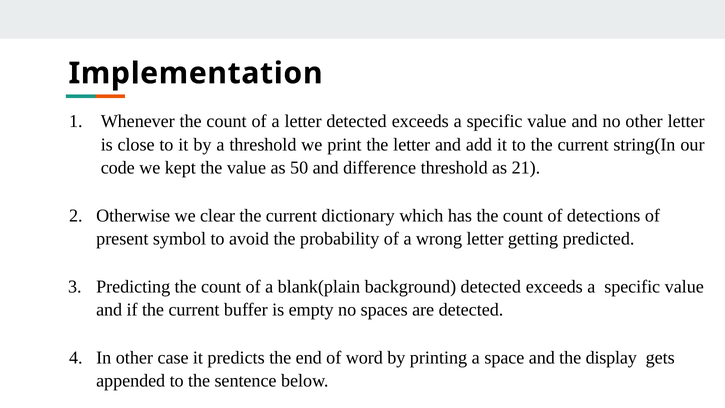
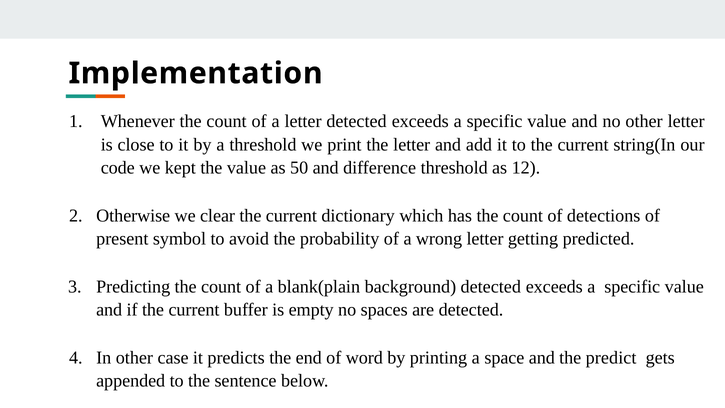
21: 21 -> 12 (526, 168)
display: display -> predict (611, 357)
